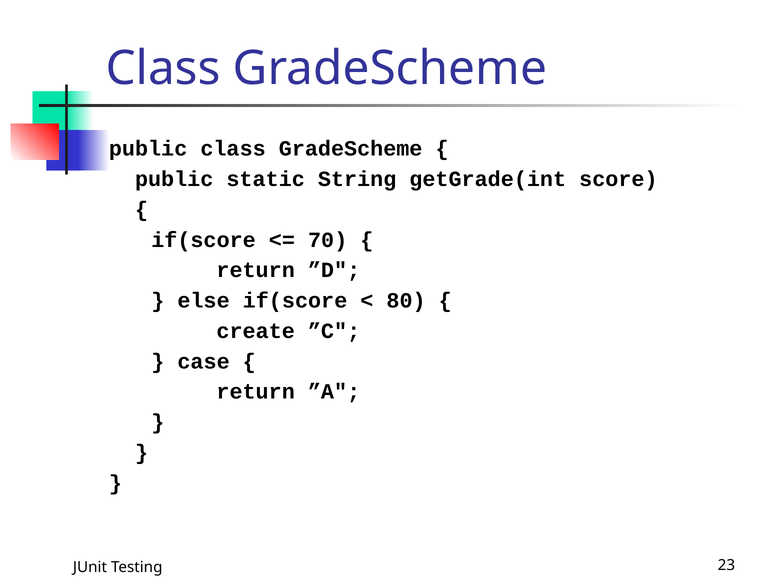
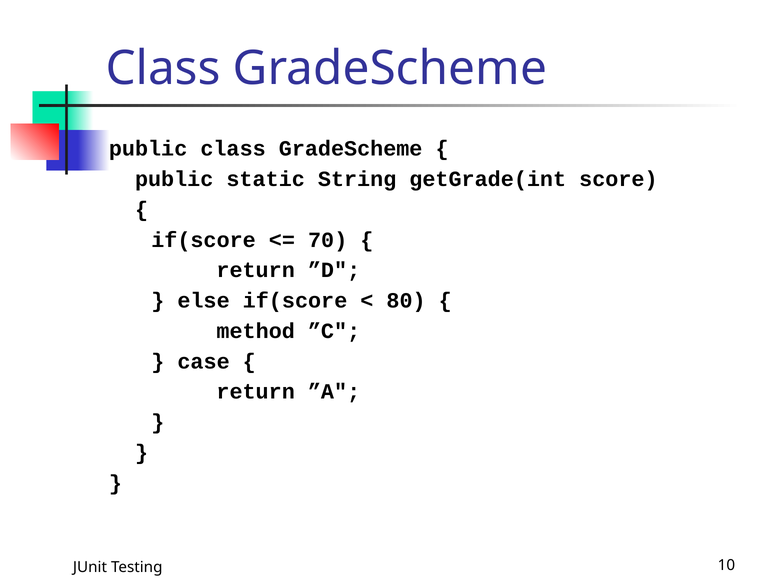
create: create -> method (256, 331)
23: 23 -> 10 (726, 566)
